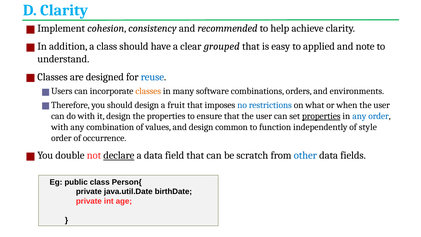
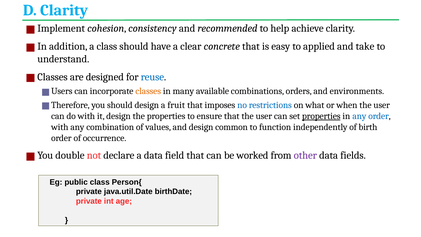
grouped: grouped -> concrete (222, 46)
note: note -> take (365, 46)
software: software -> available (213, 91)
style: style -> birth (368, 127)
declare underline: present -> none (119, 155)
scratch: scratch -> worked (252, 155)
other colour: blue -> purple (305, 155)
